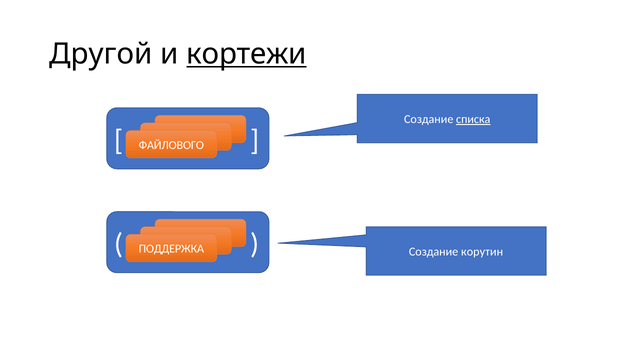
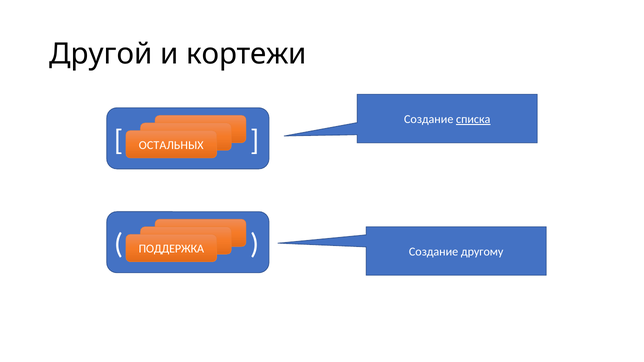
кортежи underline: present -> none (247, 54)
ФАЙЛОВОГО: ФАЙЛОВОГО -> ОСТАЛЬНЫХ (171, 145)
корутин: корутин -> другому (482, 252)
